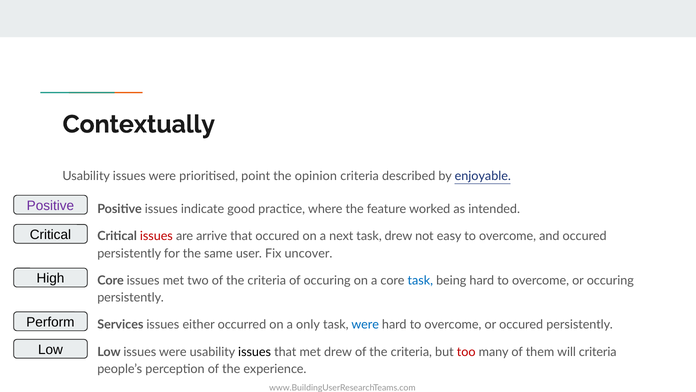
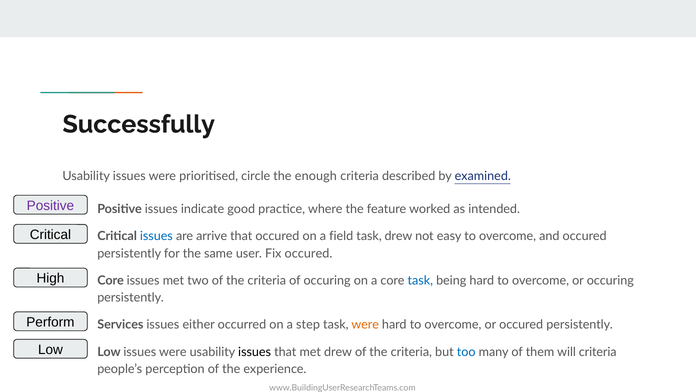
Contextually: Contextually -> Successfully (139, 124)
point: point -> circle (256, 176)
opinion: opinion -> enough (316, 176)
enjoyable: enjoyable -> examined (483, 176)
issues colour: red -> blue (156, 236)
next: next -> field (341, 236)
Fix uncover: uncover -> occured (309, 253)
only: only -> step (308, 324)
were colour: blue -> orange (365, 324)
too colour: red -> blue (466, 351)
